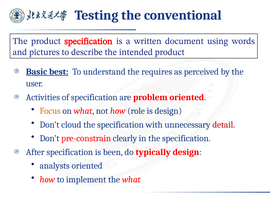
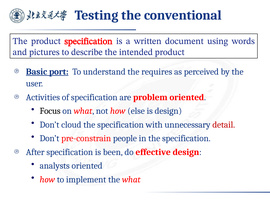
best: best -> port (59, 71)
Focus colour: orange -> black (50, 111)
role: role -> else (136, 111)
clearly: clearly -> people (125, 138)
typically: typically -> effective (153, 152)
